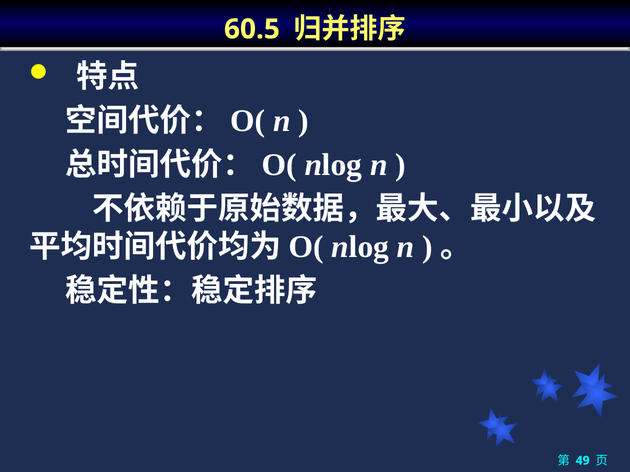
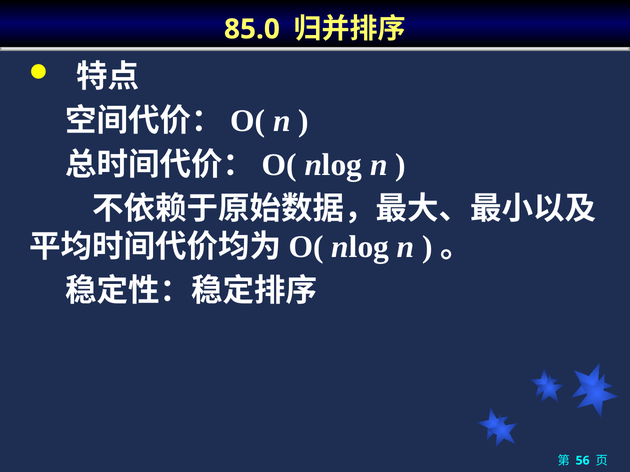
60.5: 60.5 -> 85.0 (252, 29)
49: 49 -> 56 (583, 461)
